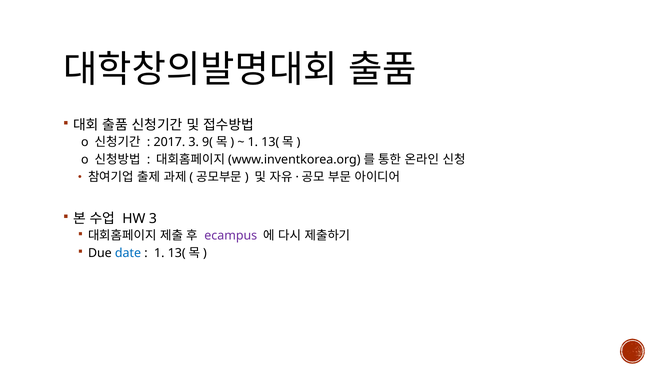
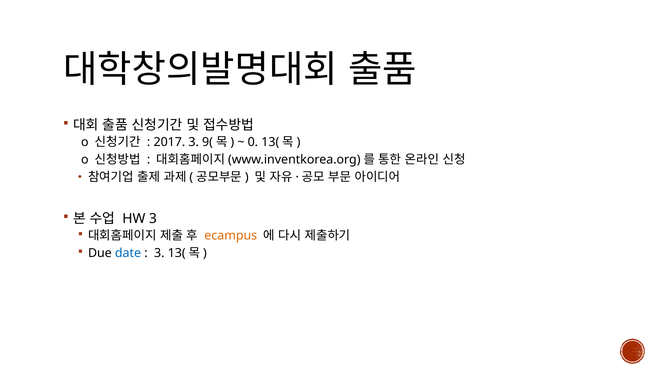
1: 1 -> 0 (253, 142)
ecampus colour: purple -> orange (231, 236)
1: 1 -> 3 (159, 253)
